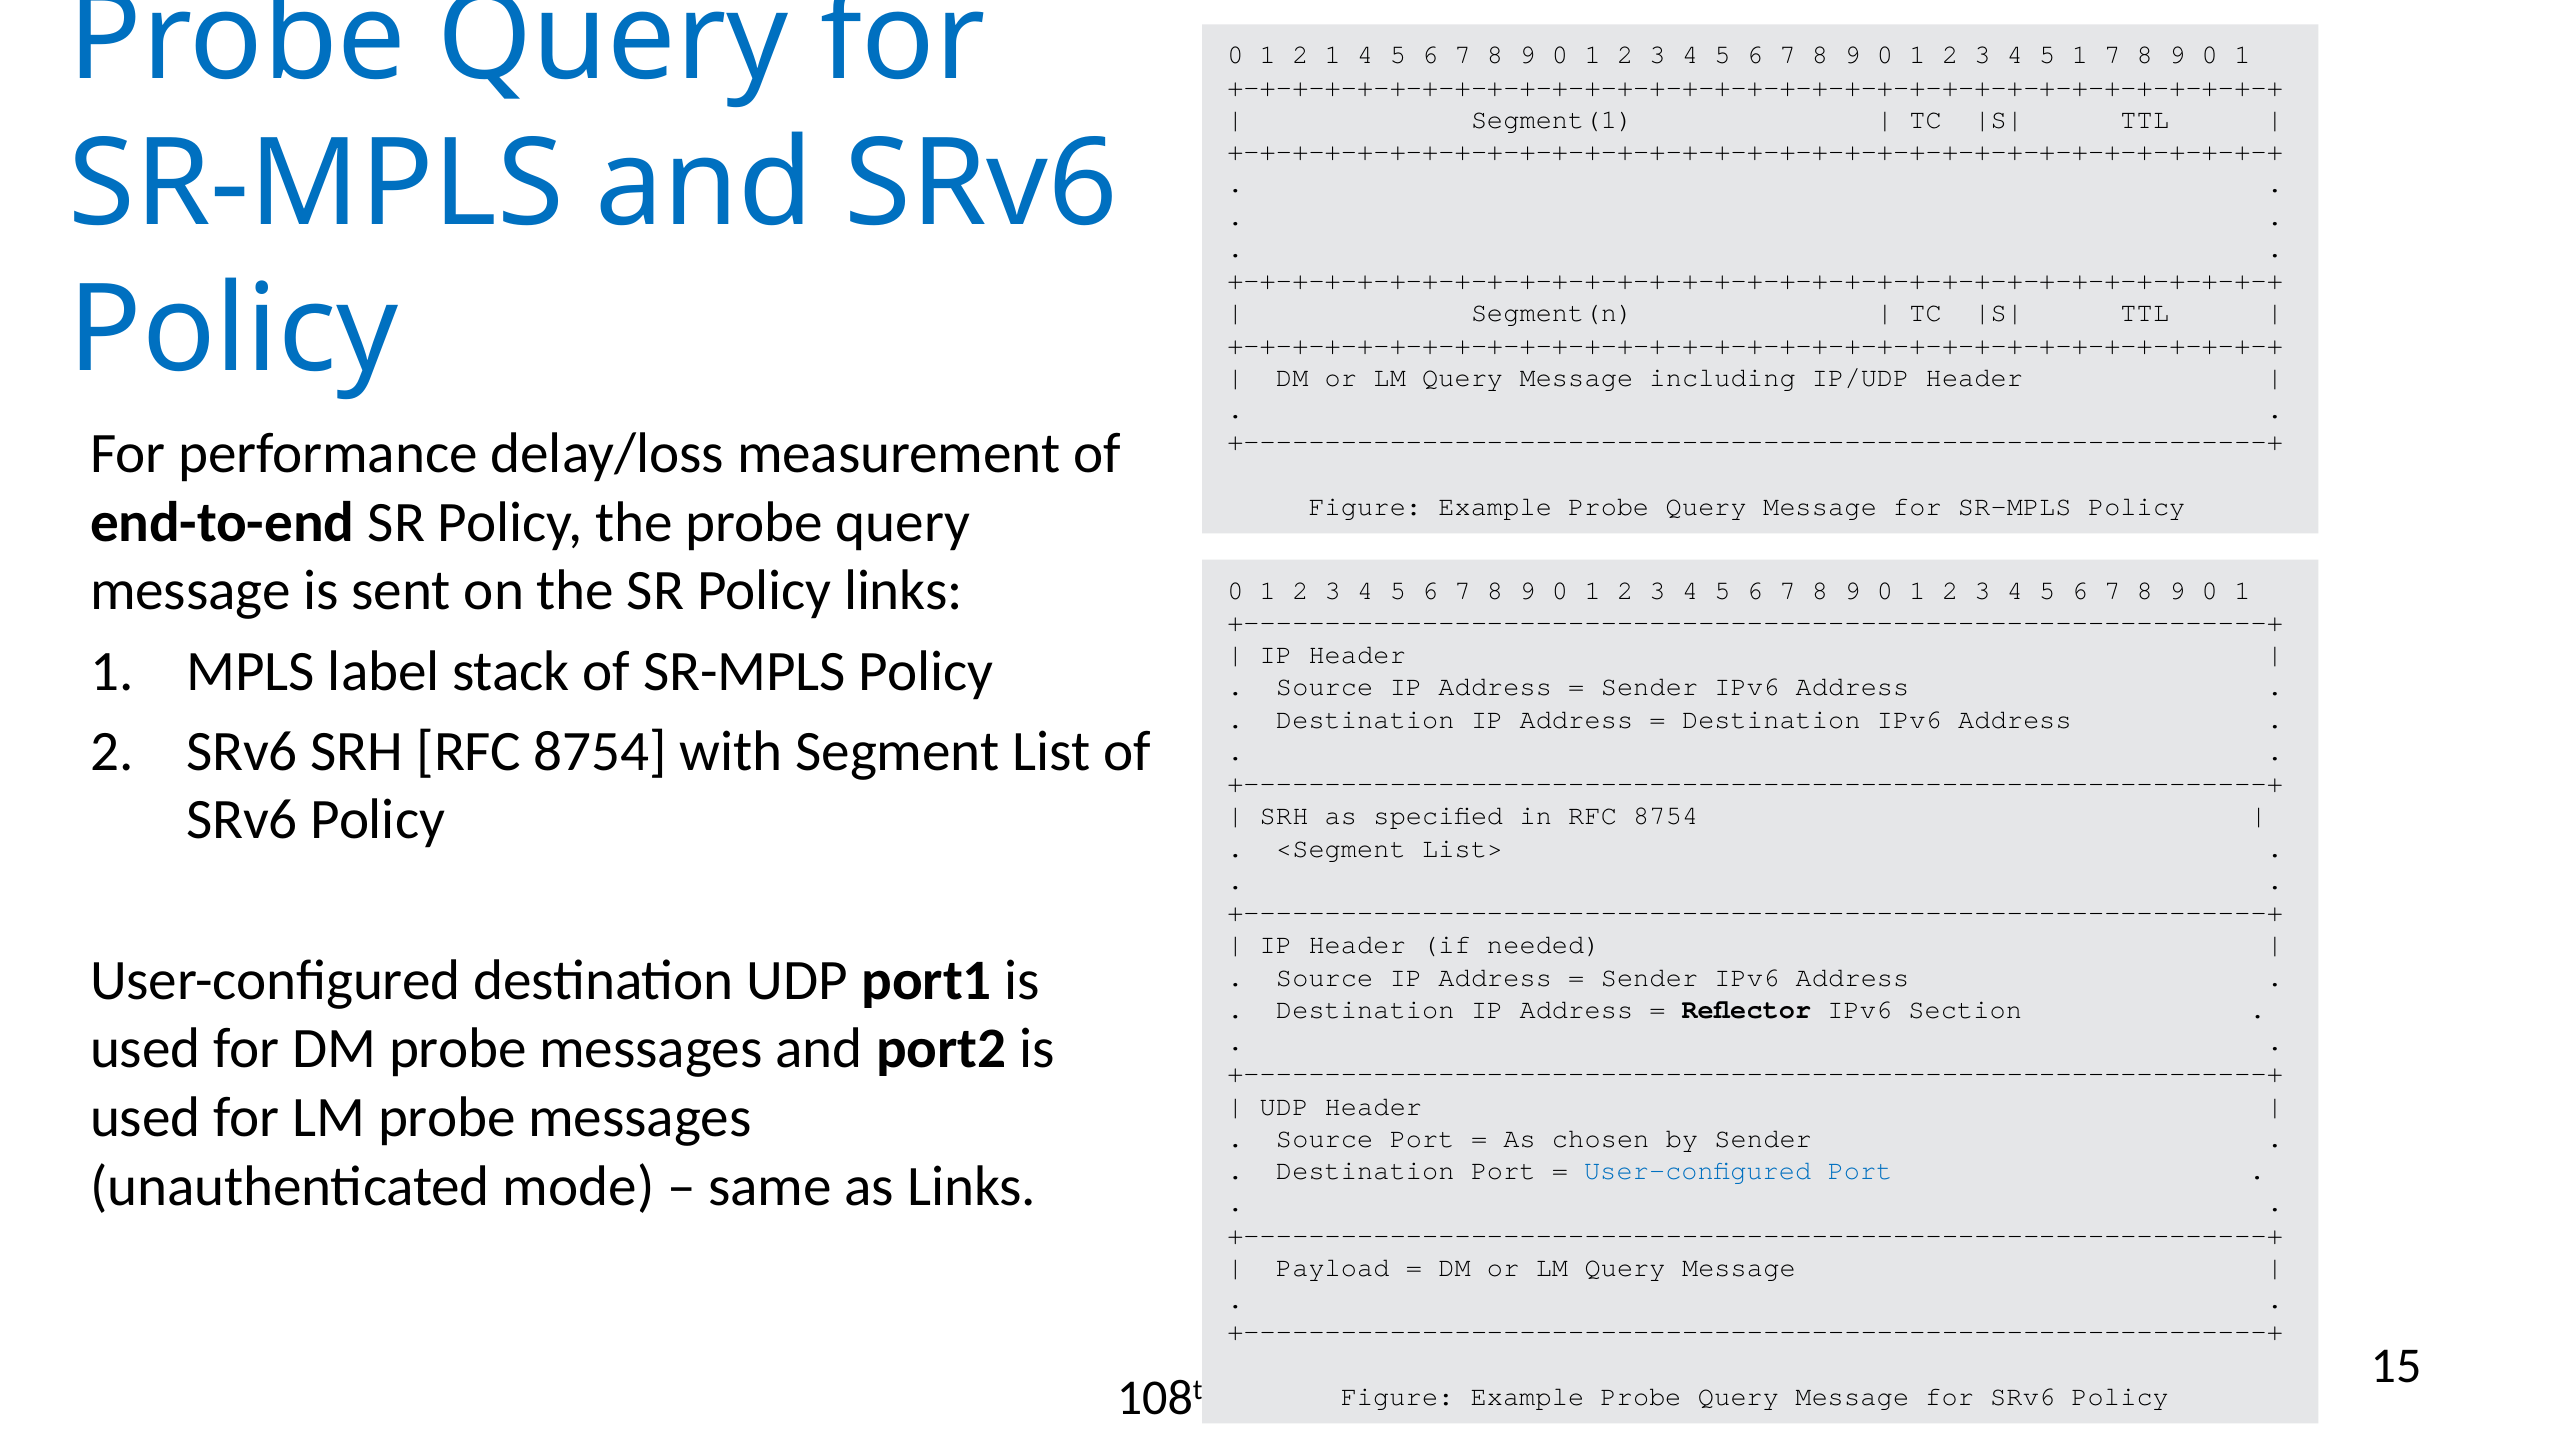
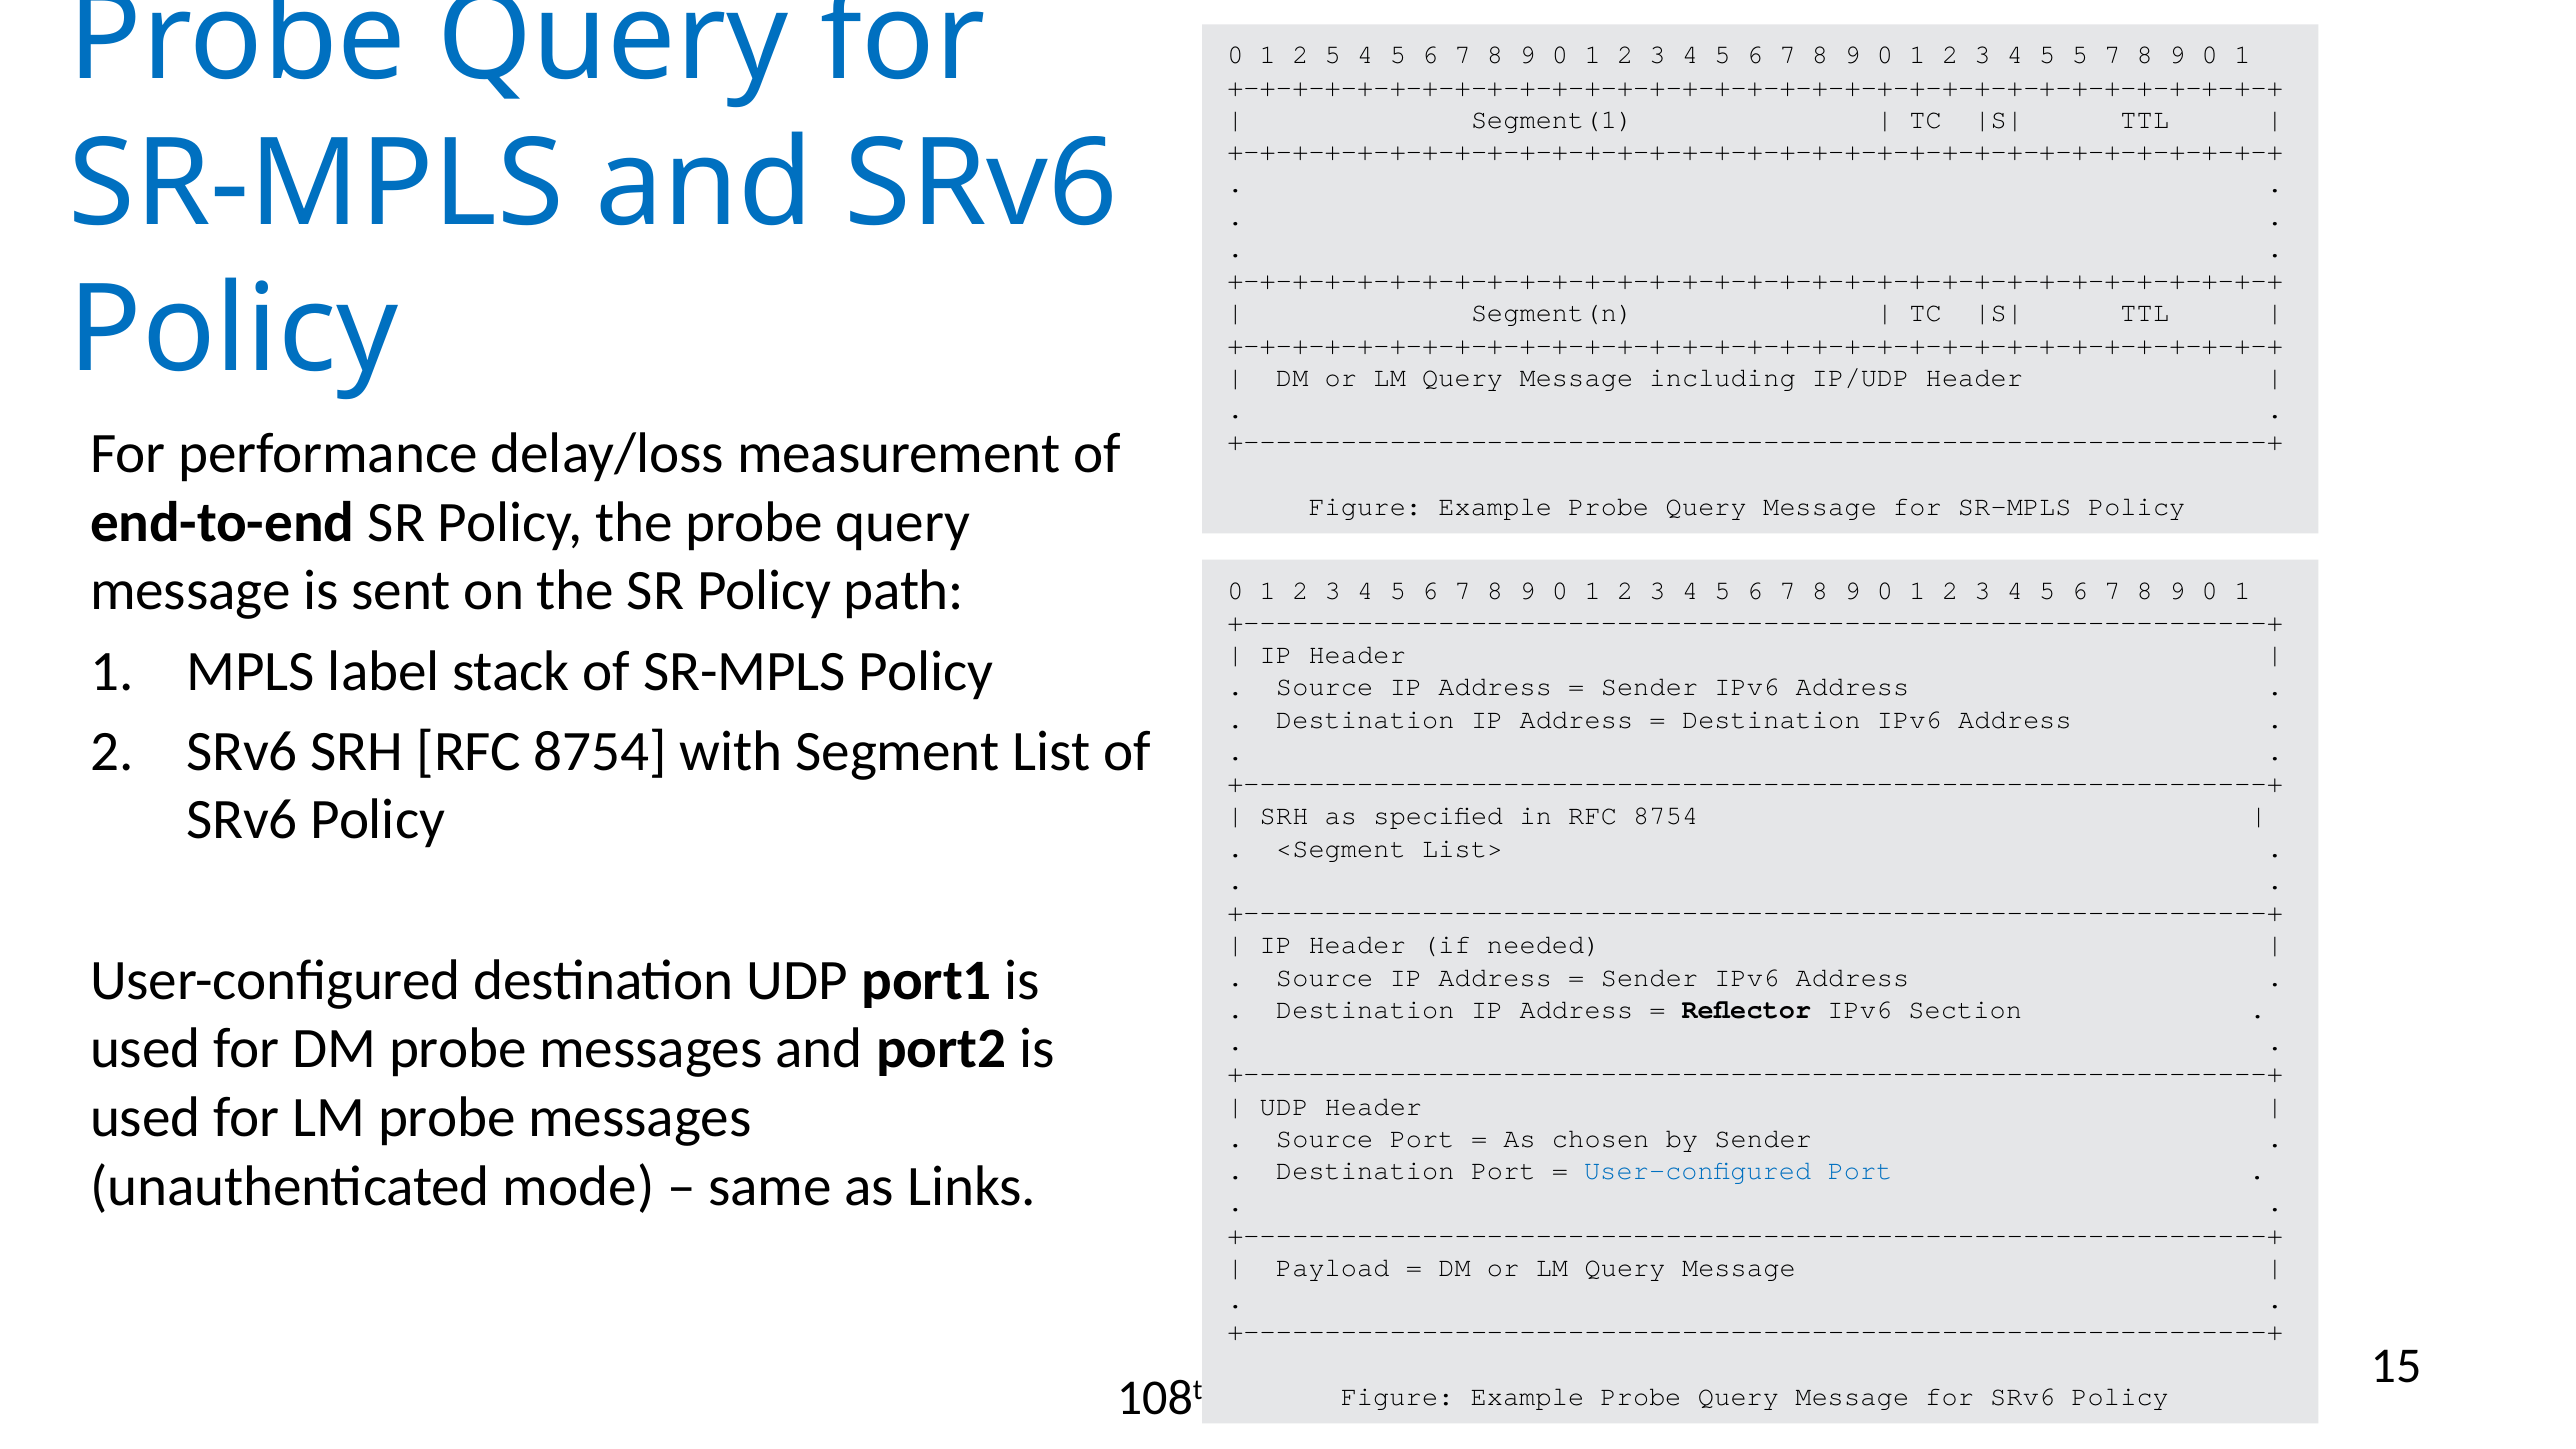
2 1: 1 -> 5 (1333, 55)
5 1: 1 -> 5 (2080, 55)
Policy links: links -> path (904, 591)
